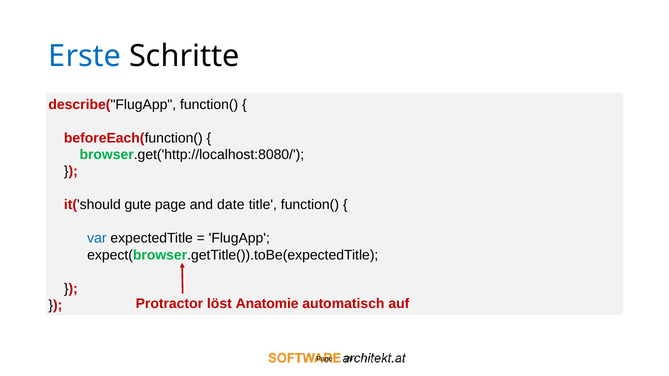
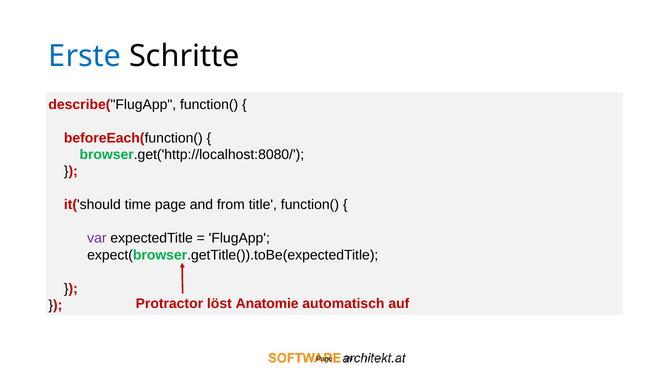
gute: gute -> time (138, 205)
date: date -> from (231, 205)
var colour: blue -> purple (97, 238)
